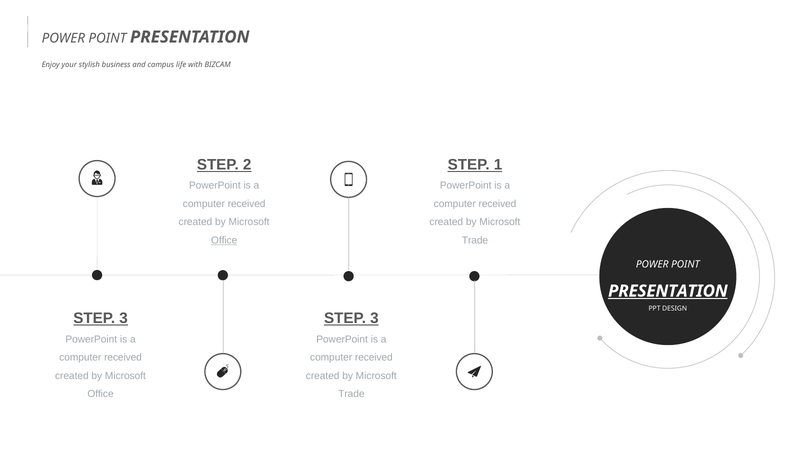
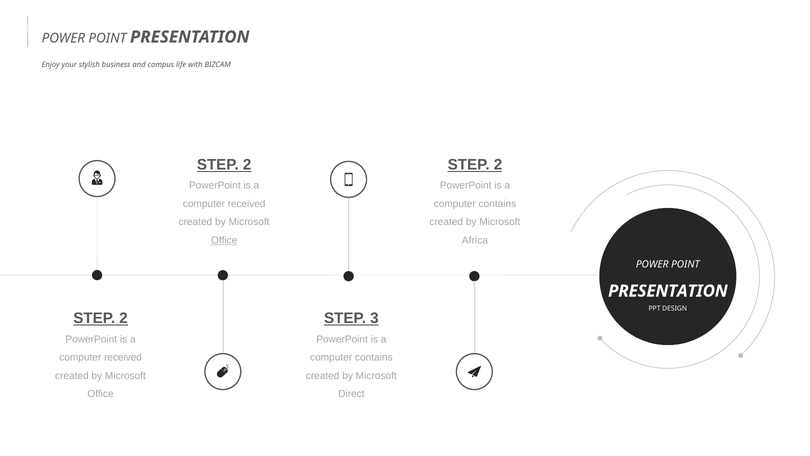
1: 1 -> 2 (498, 165)
received: received -> contains (497, 204)
Trade: Trade -> Africa (475, 240)
PRESENTATION underline: present -> none (668, 291)
3: 3 -> 2 (124, 318)
received: received -> contains (374, 357)
Trade: Trade -> Direct (351, 394)
